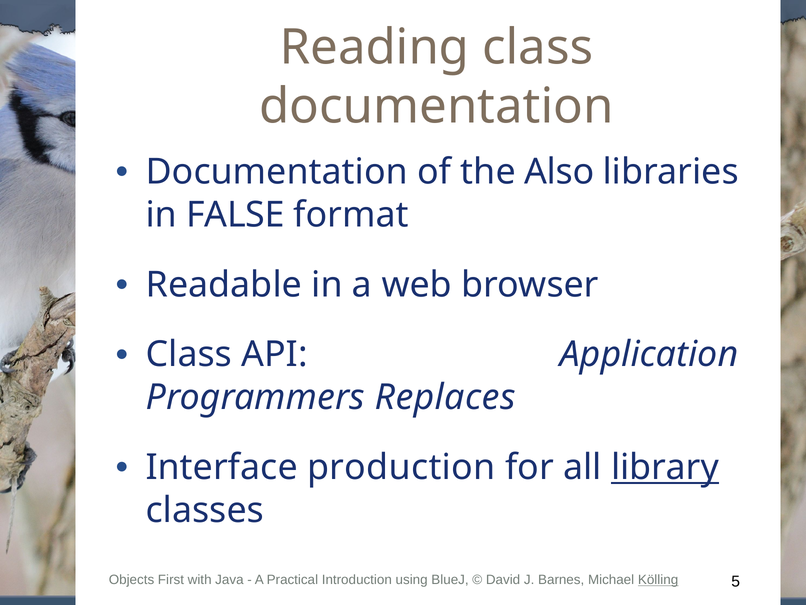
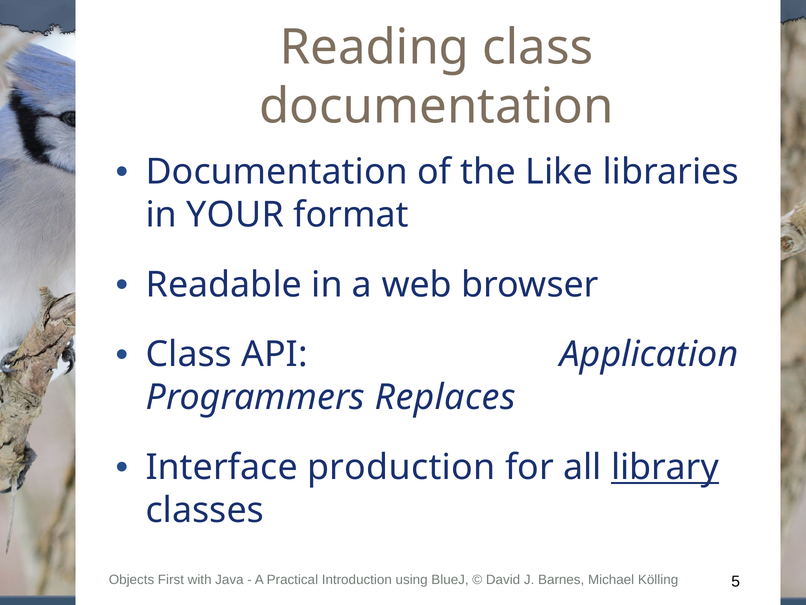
Also: Also -> Like (559, 172)
FALSE: FALSE -> YOUR (235, 215)
Kölling underline: present -> none (658, 579)
